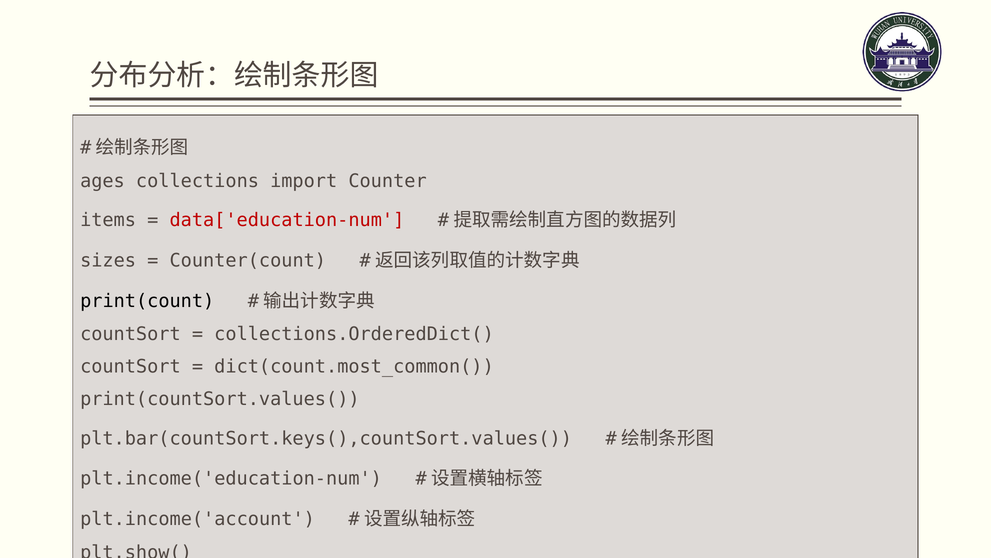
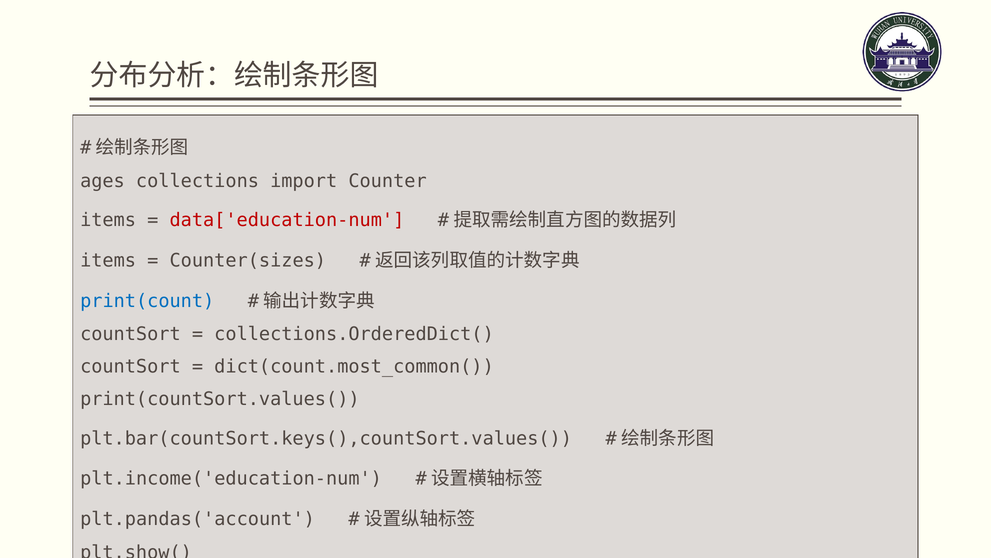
sizes: sizes -> items (108, 260)
Counter(count: Counter(count -> Counter(sizes (248, 260)
print(count colour: black -> blue (147, 301)
plt.income('account: plt.income('account -> plt.pandas('account (198, 519)
